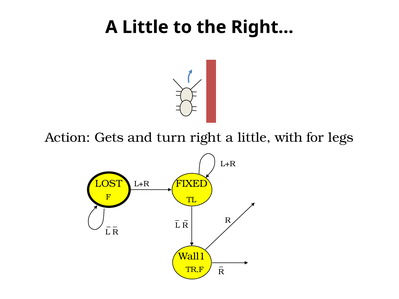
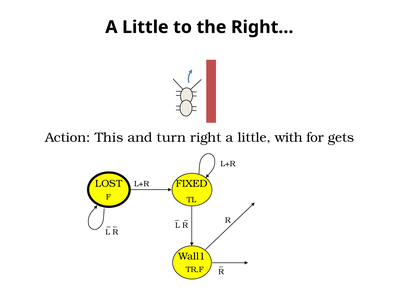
Gets: Gets -> This (109, 137)
legs: legs -> gets (341, 137)
